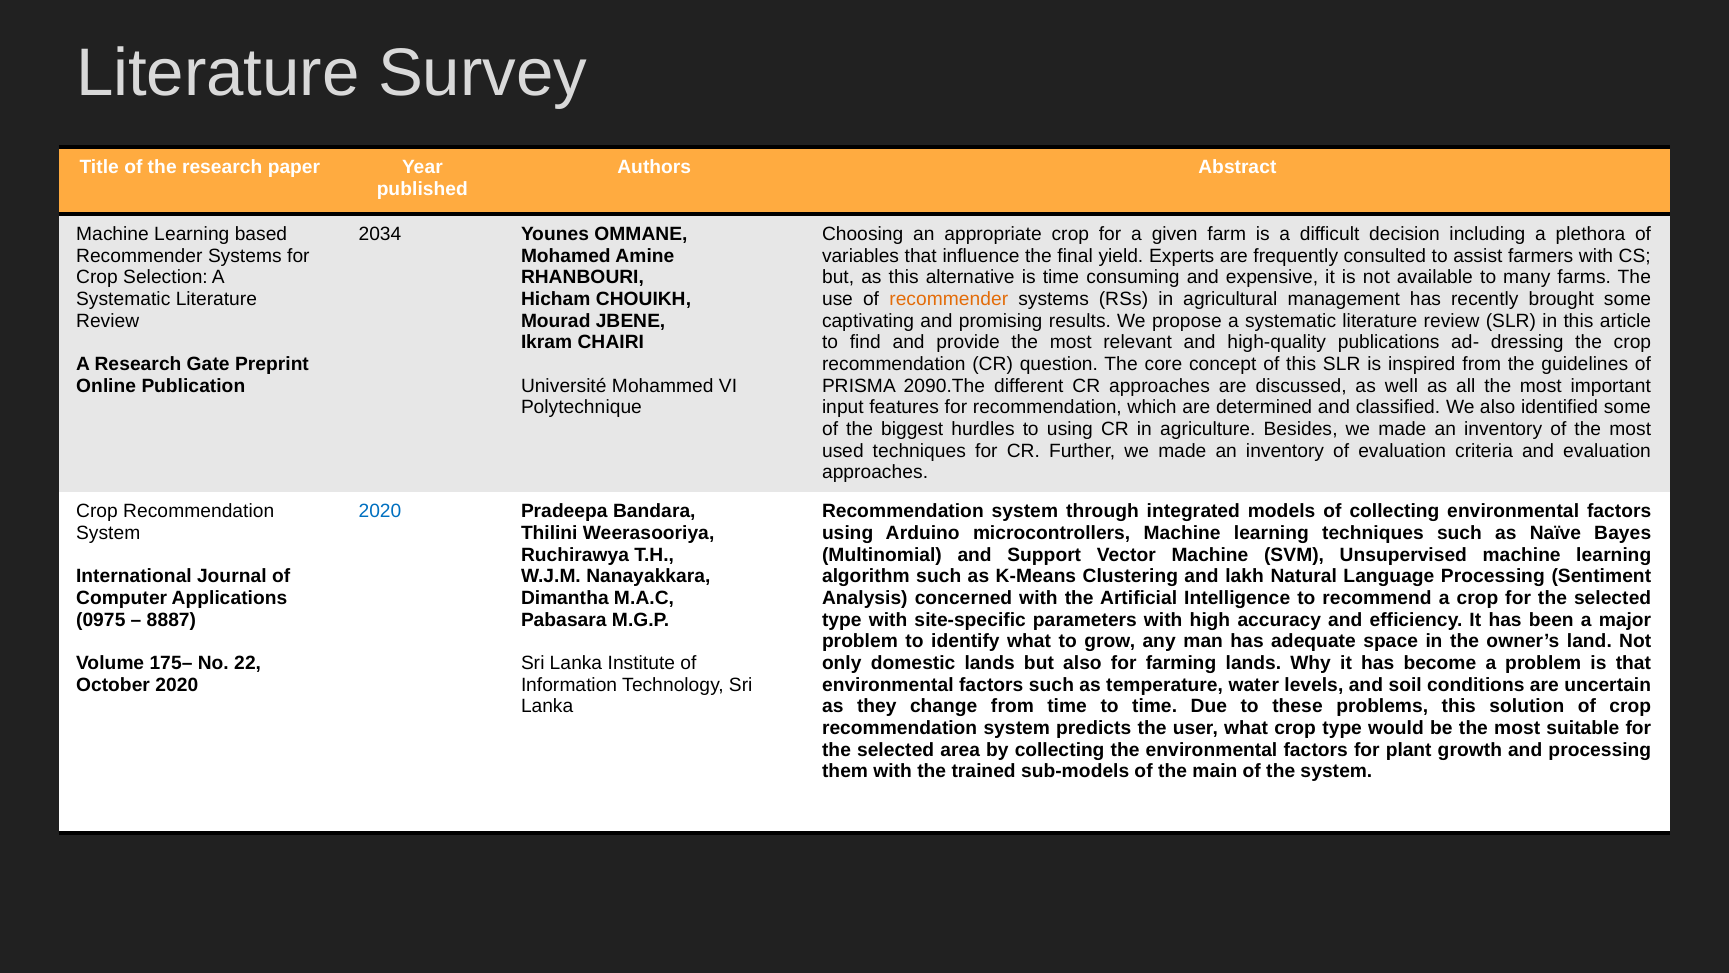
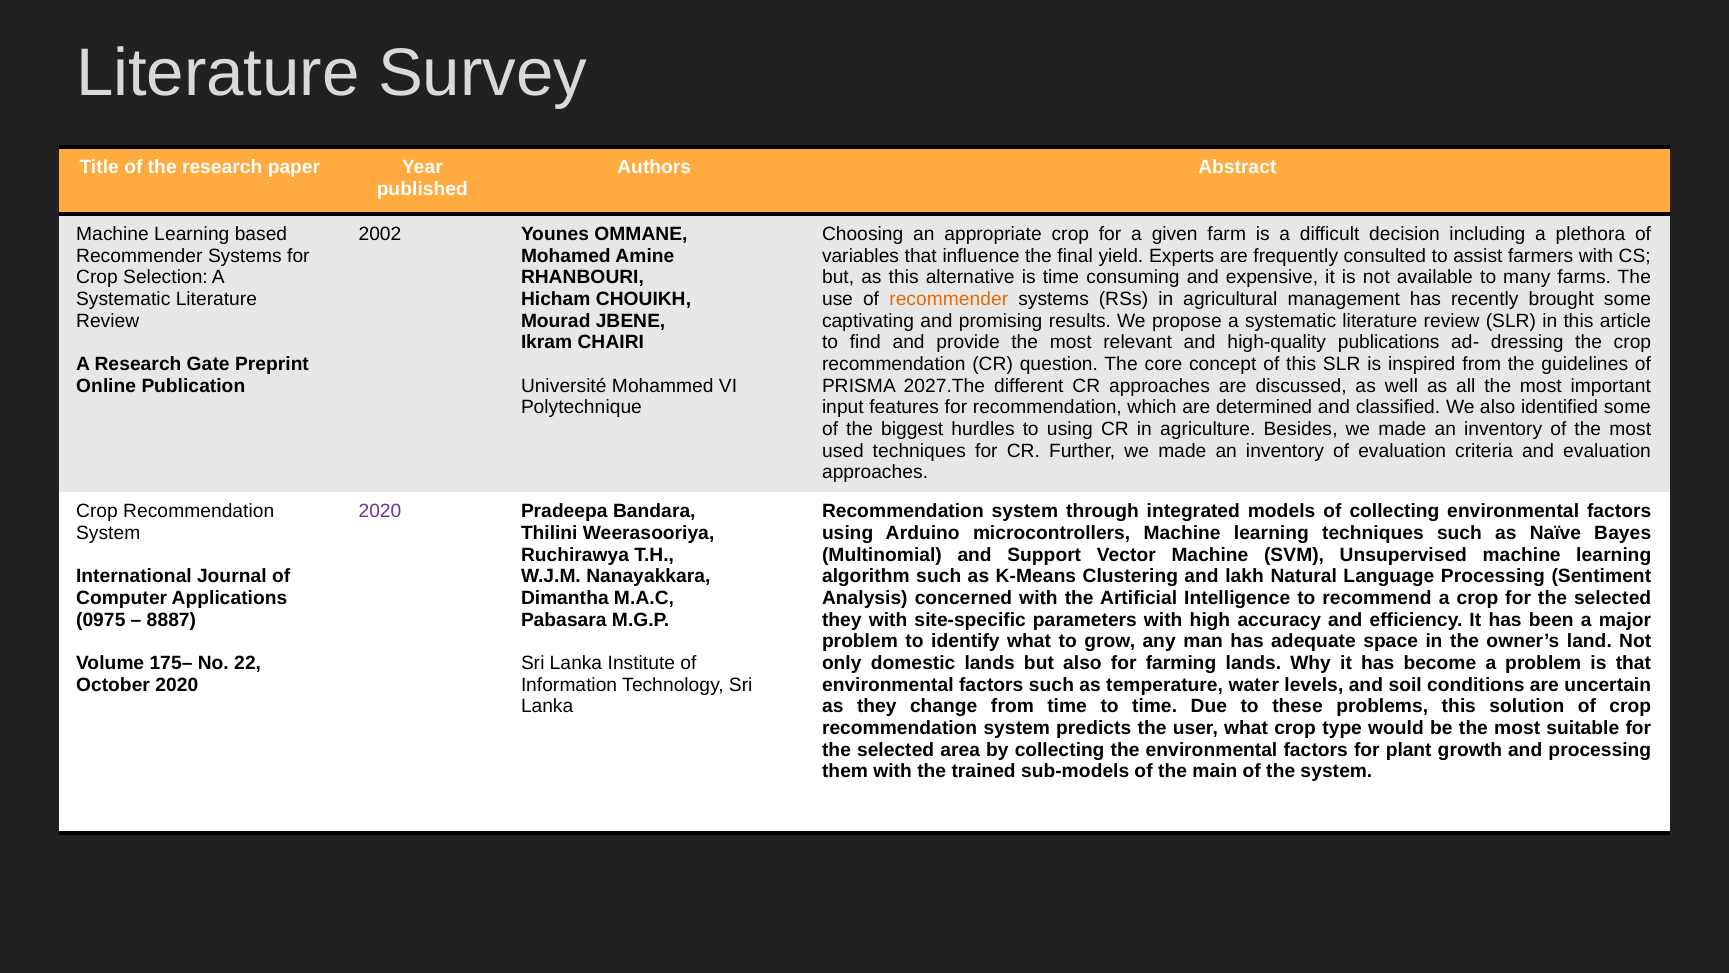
2034: 2034 -> 2002 (380, 234)
2090.The: 2090.The -> 2027.The (944, 386)
2020 colour: blue -> purple (380, 511)
type: type -> they (842, 620)
